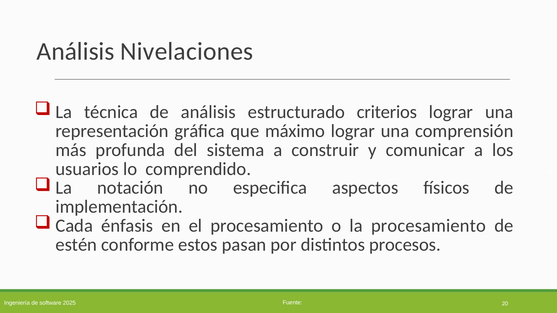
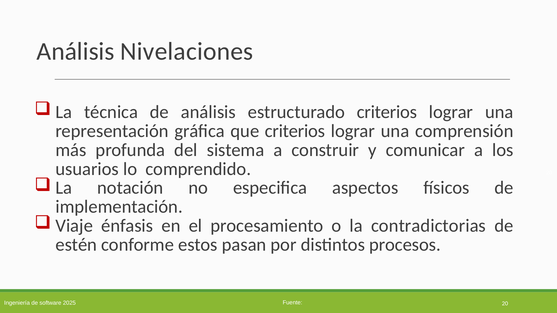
que máximo: máximo -> criterios (295, 131)
Cada: Cada -> Viaje (74, 226)
la procesamiento: procesamiento -> contradictorias (428, 226)
